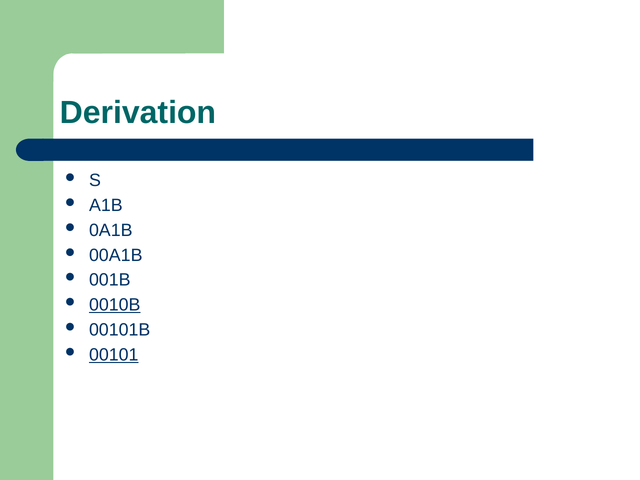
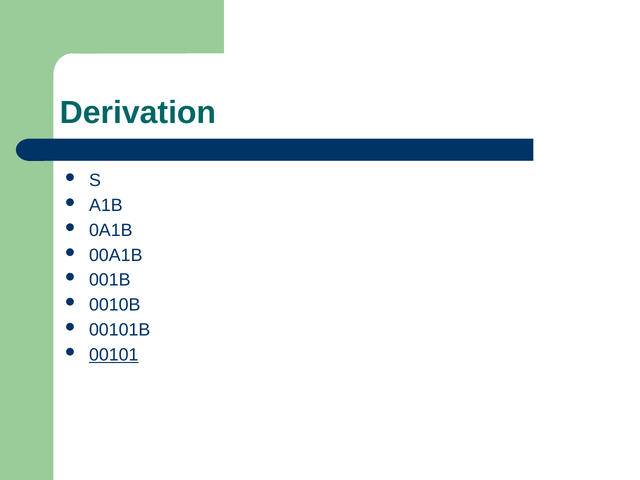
0010B underline: present -> none (115, 305)
